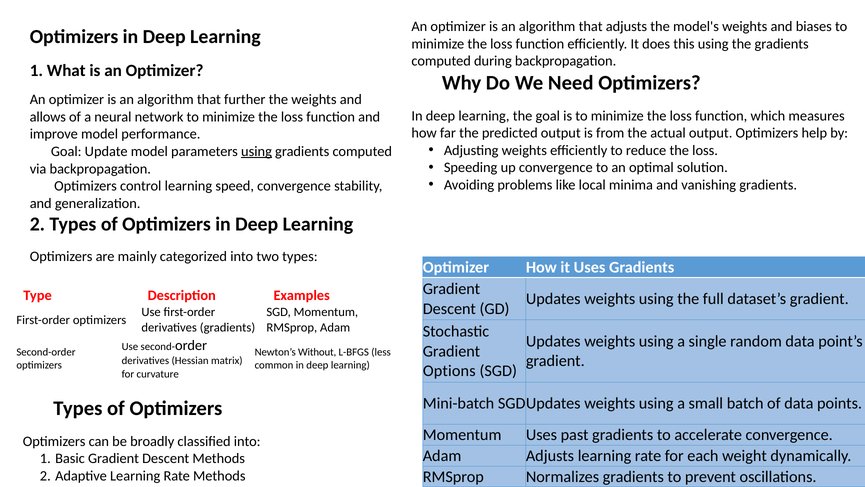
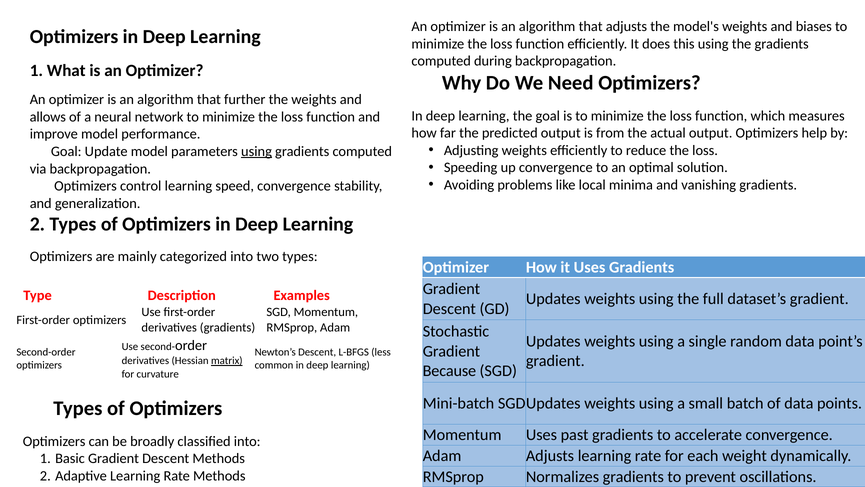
Newton’s Without: Without -> Descent (317, 352)
matrix underline: none -> present (227, 361)
Options: Options -> Because (449, 371)
